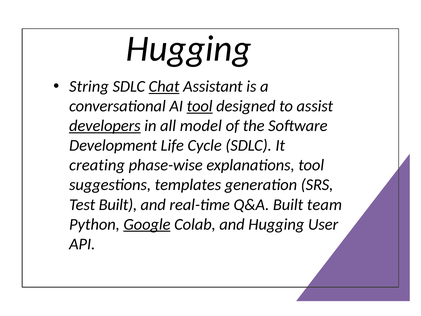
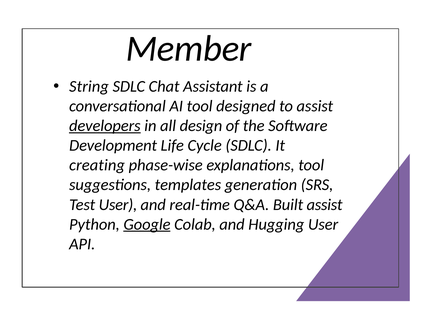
Hugging: Hugging -> Member (189, 49)
Chat underline: present -> none (164, 86)
tool underline: present -> none (200, 106)
model: model -> design (201, 126)
Test Built: Built -> User (118, 204)
Built team: team -> assist (325, 204)
